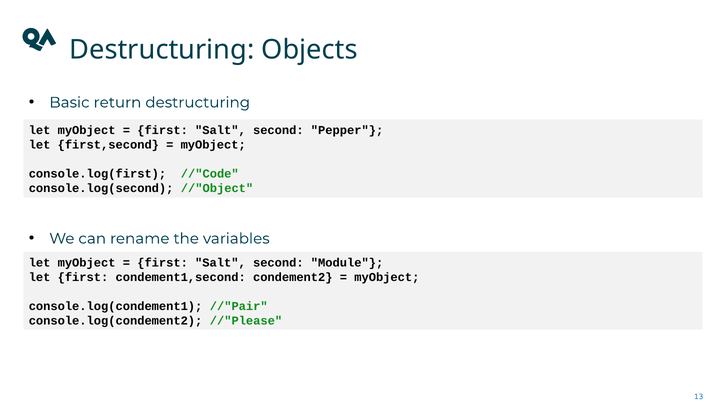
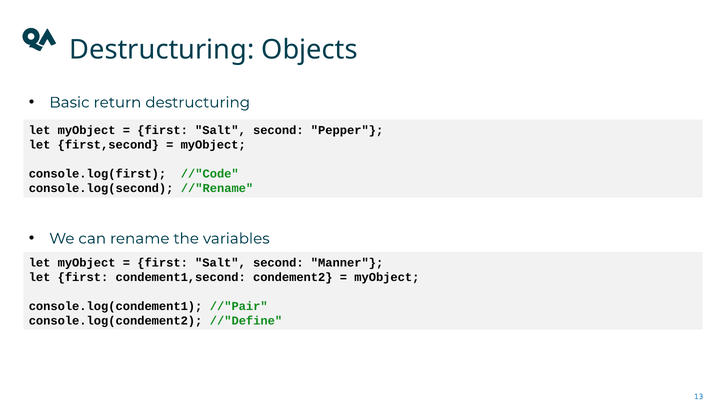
//"Object: //"Object -> //"Rename (217, 189)
Module: Module -> Manner (347, 263)
//"Please: //"Please -> //"Define (246, 321)
